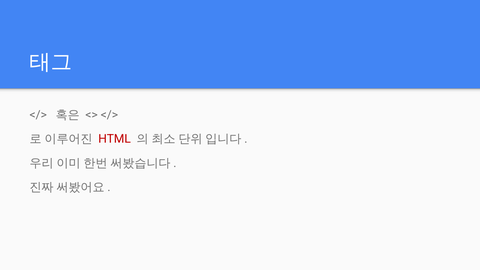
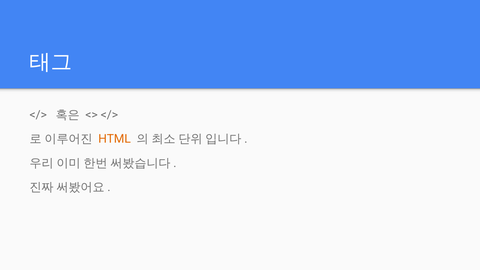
HTML colour: red -> orange (115, 139)
